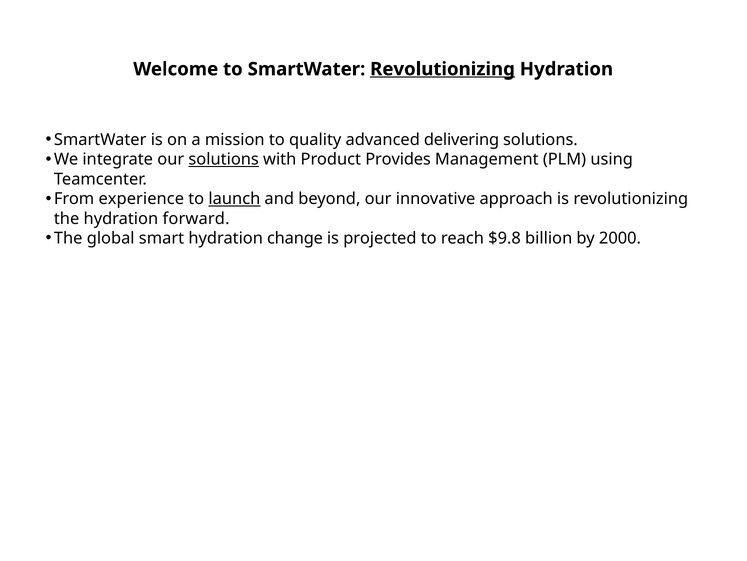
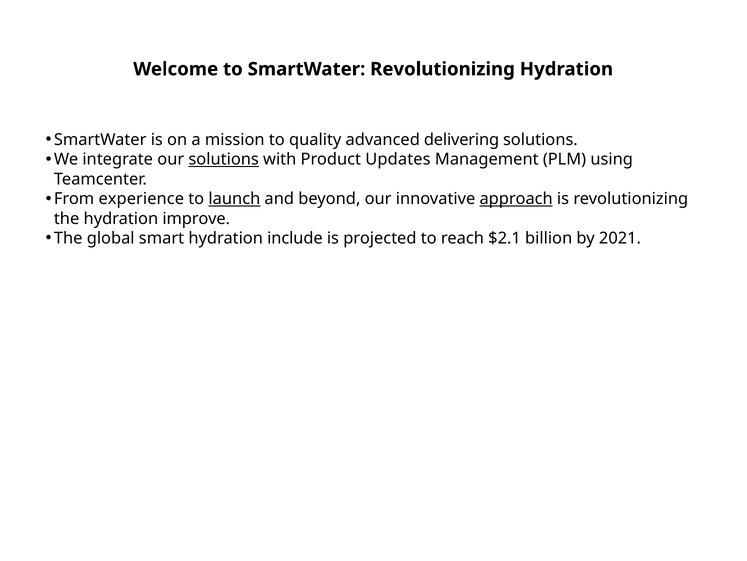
Revolutionizing underline: present -> none (443, 69)
Provides: Provides -> Updates (398, 159)
approach underline: none -> present (516, 199)
forward: forward -> improve (196, 218)
change: change -> include (295, 238)
$9.8: $9.8 -> $2.1 (505, 238)
2000: 2000 -> 2021 (620, 238)
